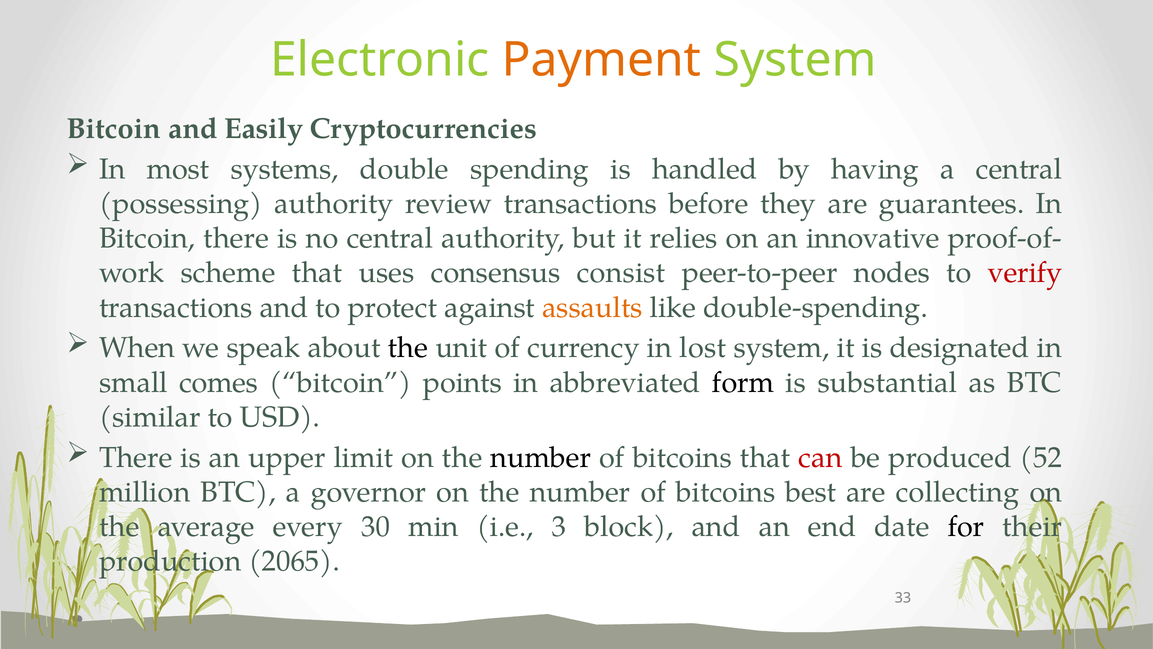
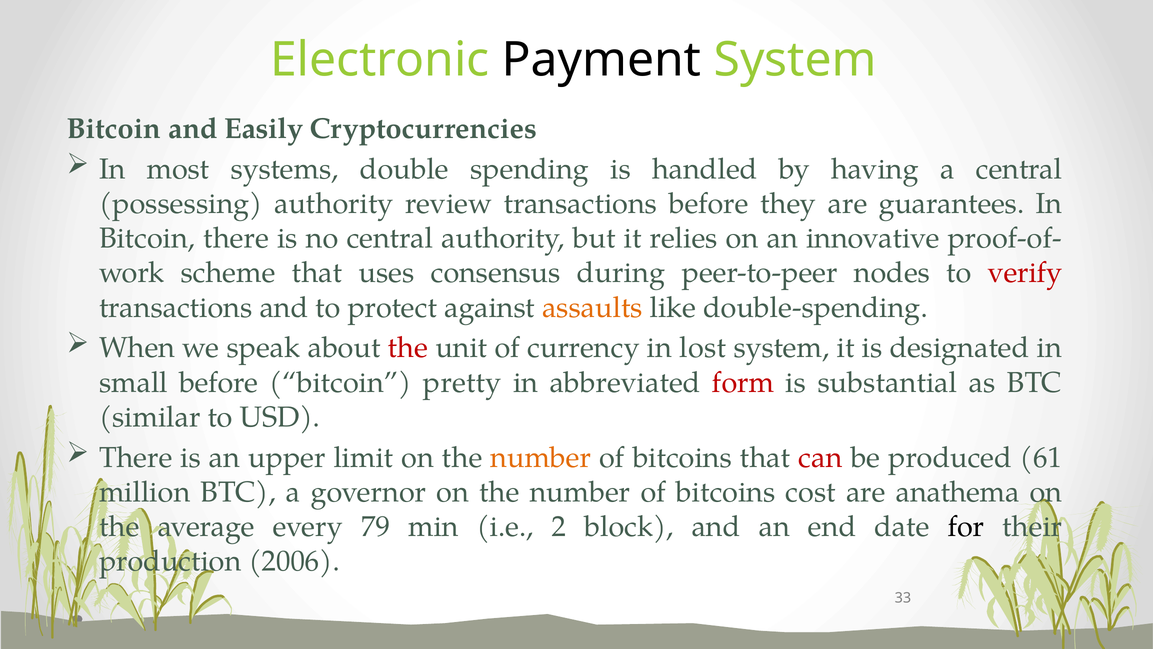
Payment colour: orange -> black (602, 60)
consist: consist -> during (621, 273)
the colour: black -> red (408, 348)
small comes: comes -> before (219, 382)
points: points -> pretty (462, 382)
form colour: black -> red (743, 382)
number colour: black -> orange (541, 457)
52: 52 -> 61 (1041, 457)
best: best -> cost (811, 492)
collecting: collecting -> anathema (958, 492)
30: 30 -> 79 (376, 526)
3: 3 -> 2 (559, 526)
2065: 2065 -> 2006 (294, 561)
